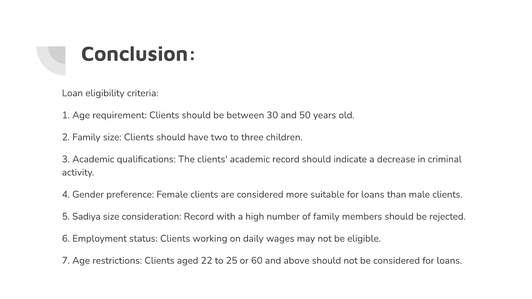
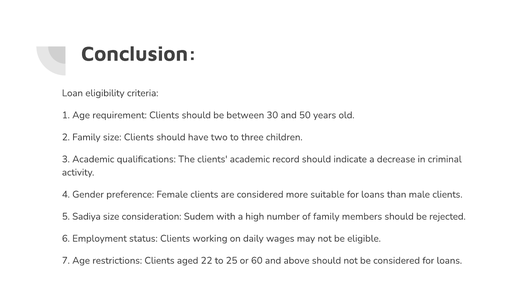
consideration Record: Record -> Sudem (199, 217)
